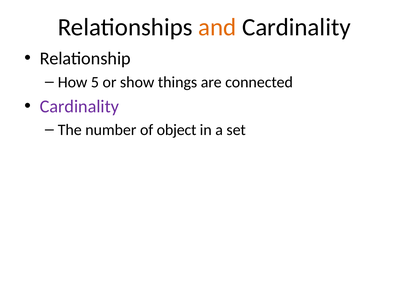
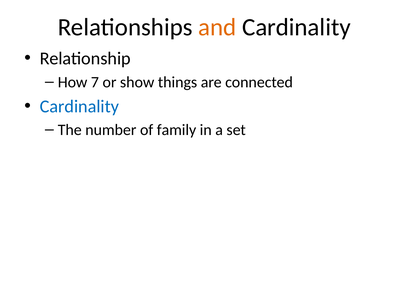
5: 5 -> 7 (95, 82)
Cardinality colour: purple -> blue (79, 106)
object: object -> family (177, 130)
